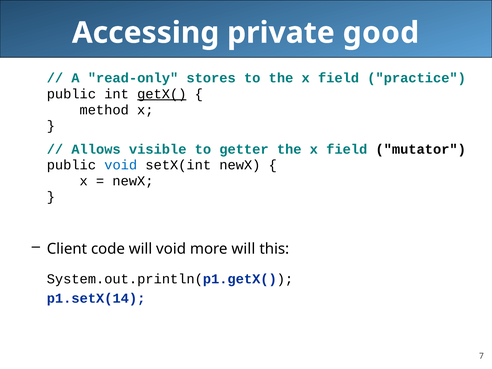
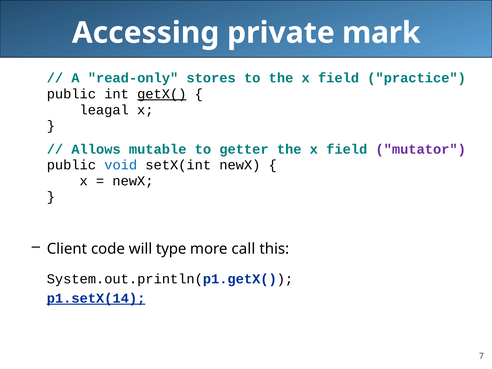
good: good -> mark (381, 33)
method: method -> leagal (104, 110)
visible: visible -> mutable (158, 149)
mutator colour: black -> purple (421, 149)
will void: void -> type (171, 249)
more will: will -> call (243, 249)
p1.setX(14 underline: none -> present (96, 298)
